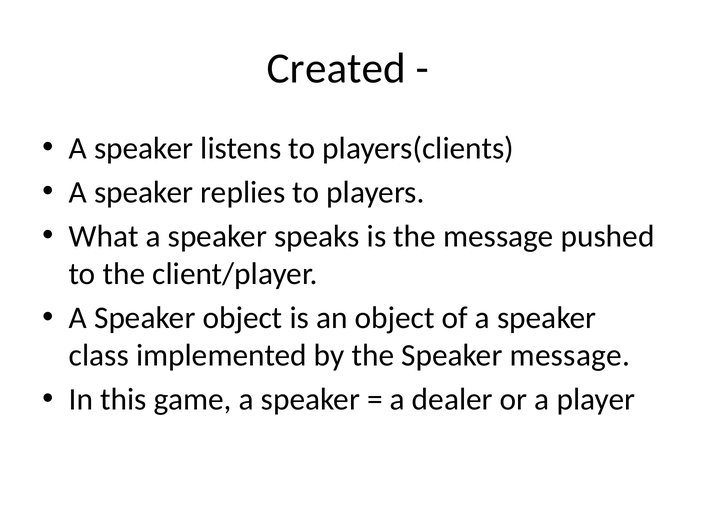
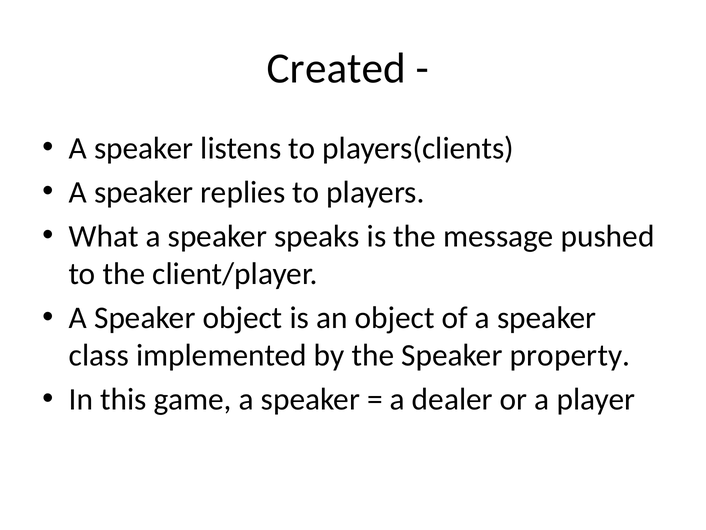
Speaker message: message -> property (570, 355)
